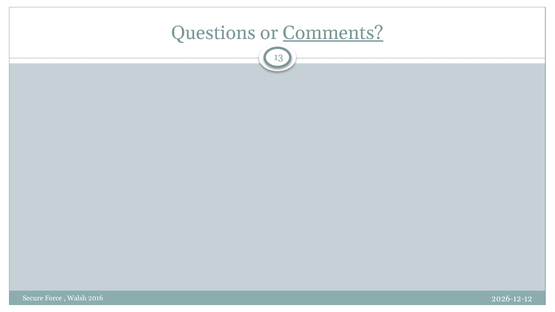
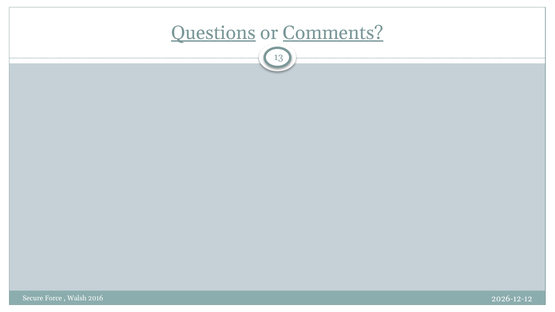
Questions underline: none -> present (213, 33)
